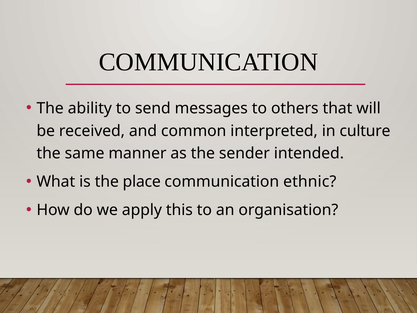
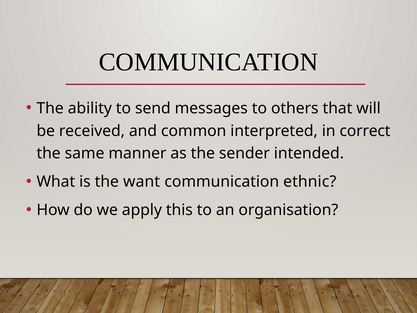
culture: culture -> correct (365, 131)
place: place -> want (142, 182)
